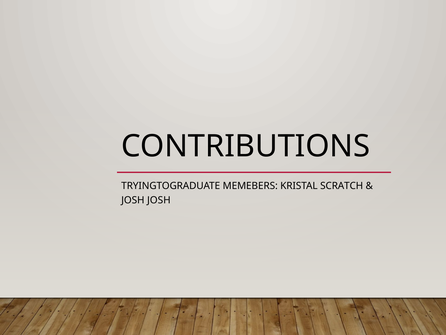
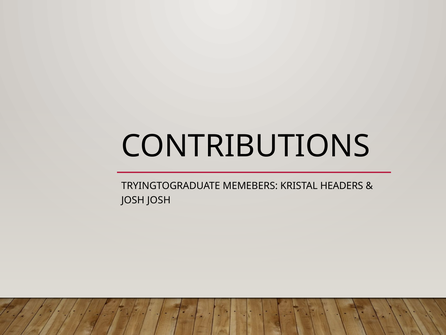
SCRATCH: SCRATCH -> HEADERS (342, 186)
